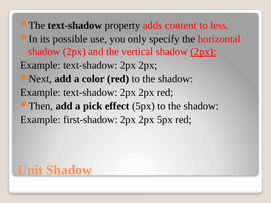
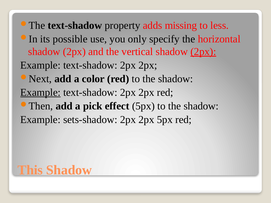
content: content -> missing (181, 25)
Example underline: none -> present (40, 93)
first-shadow: first-shadow -> sets-shadow (90, 120)
Unit: Unit -> This (30, 170)
